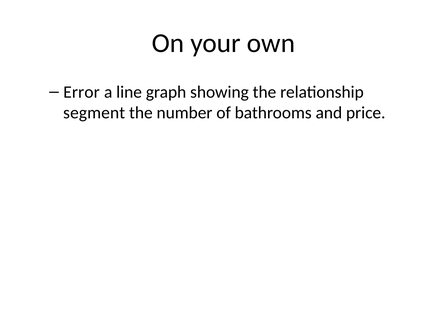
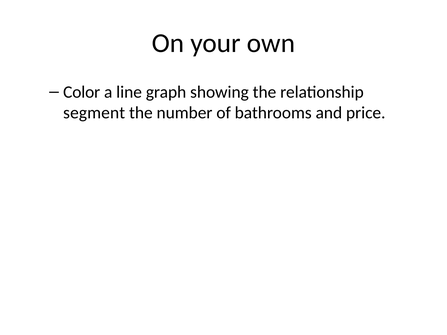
Error: Error -> Color (82, 92)
